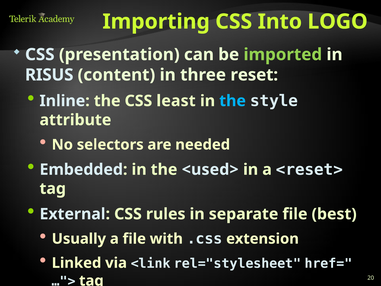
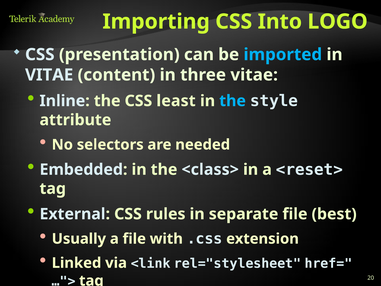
imported colour: light green -> light blue (283, 55)
RISUS: RISUS -> VITAE (49, 75)
three reset: reset -> vitae (254, 75)
<used>: <used> -> <class> (210, 169)
